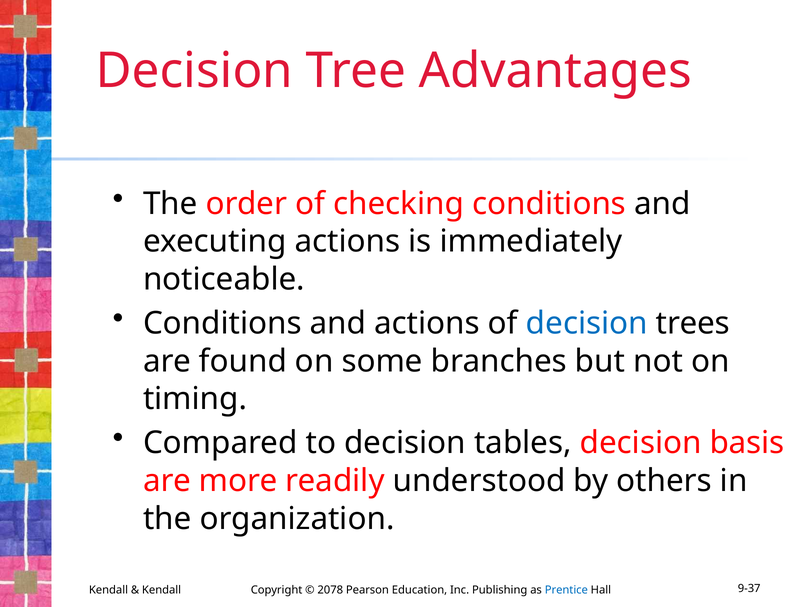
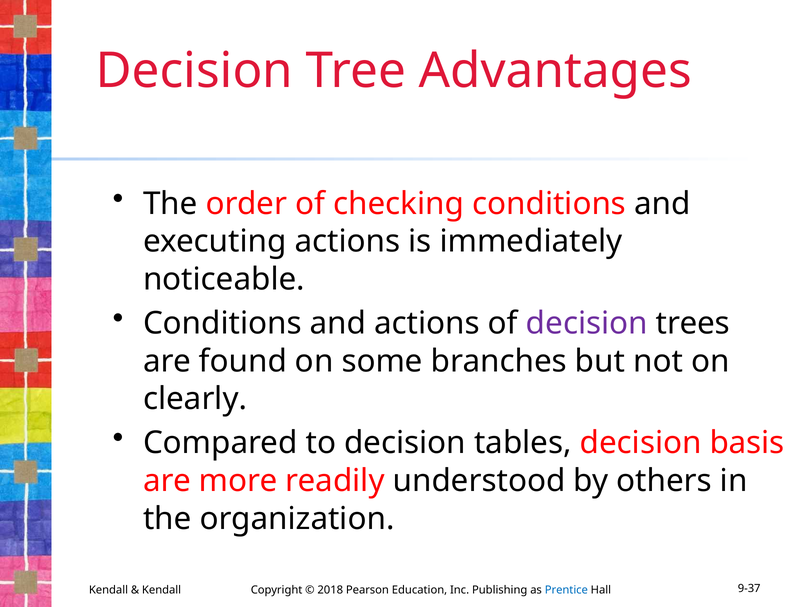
decision colour: blue -> purple (587, 323)
timing: timing -> clearly (195, 399)
2078: 2078 -> 2018 (330, 590)
